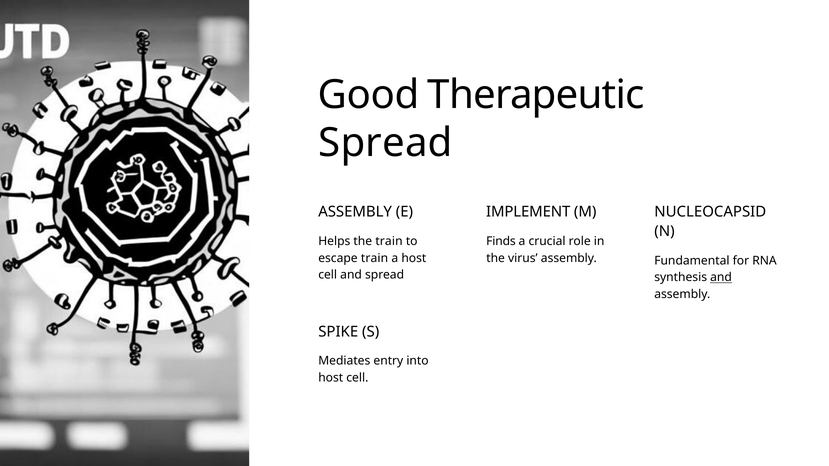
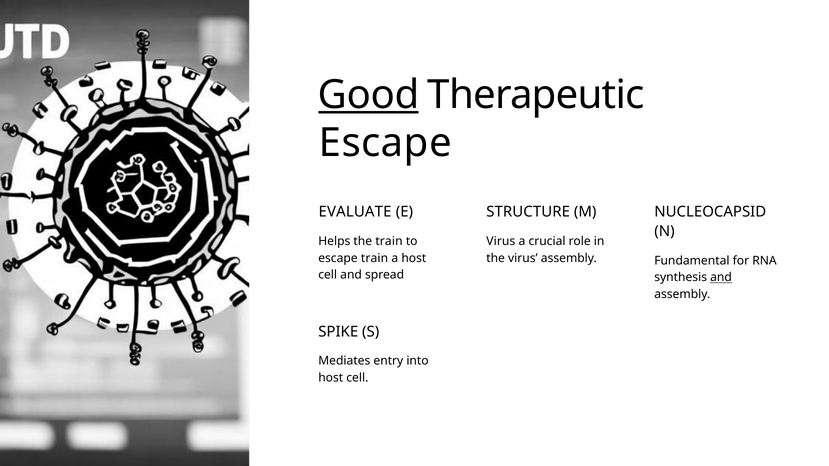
Good underline: none -> present (369, 95)
Spread: Spread -> Escape (385, 143)
ASSEMBLY: ASSEMBLY -> EVALUATE (355, 212)
IMPLEMENT: IMPLEMENT -> STRUCTURE (528, 212)
Finds: Finds -> Virus (501, 241)
